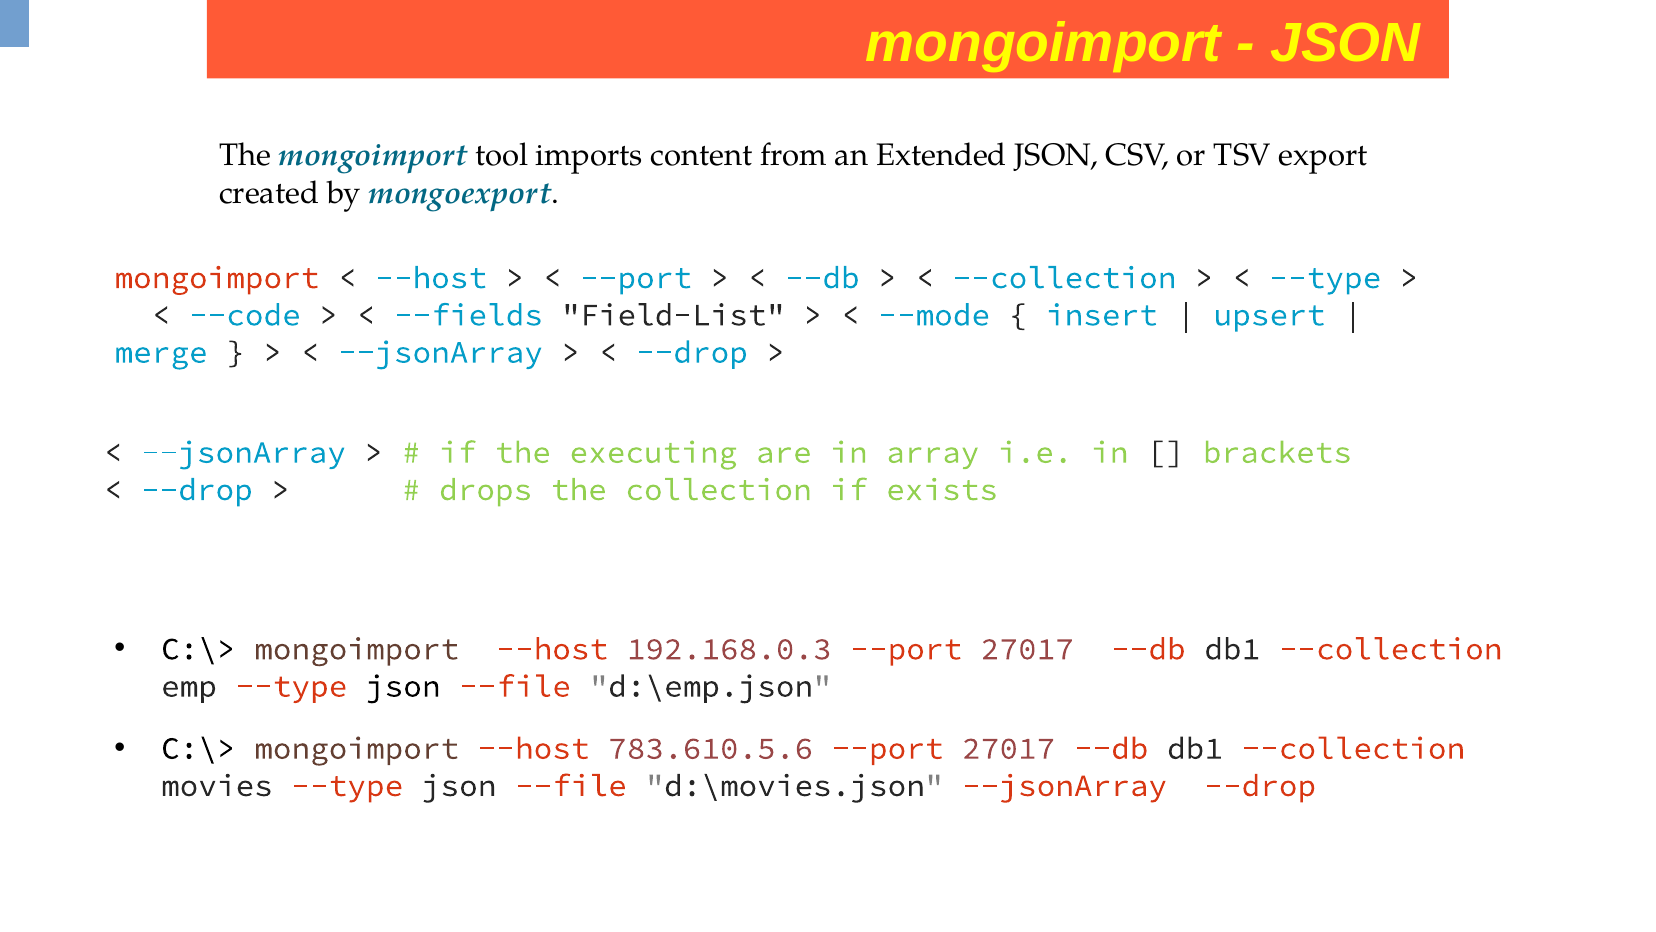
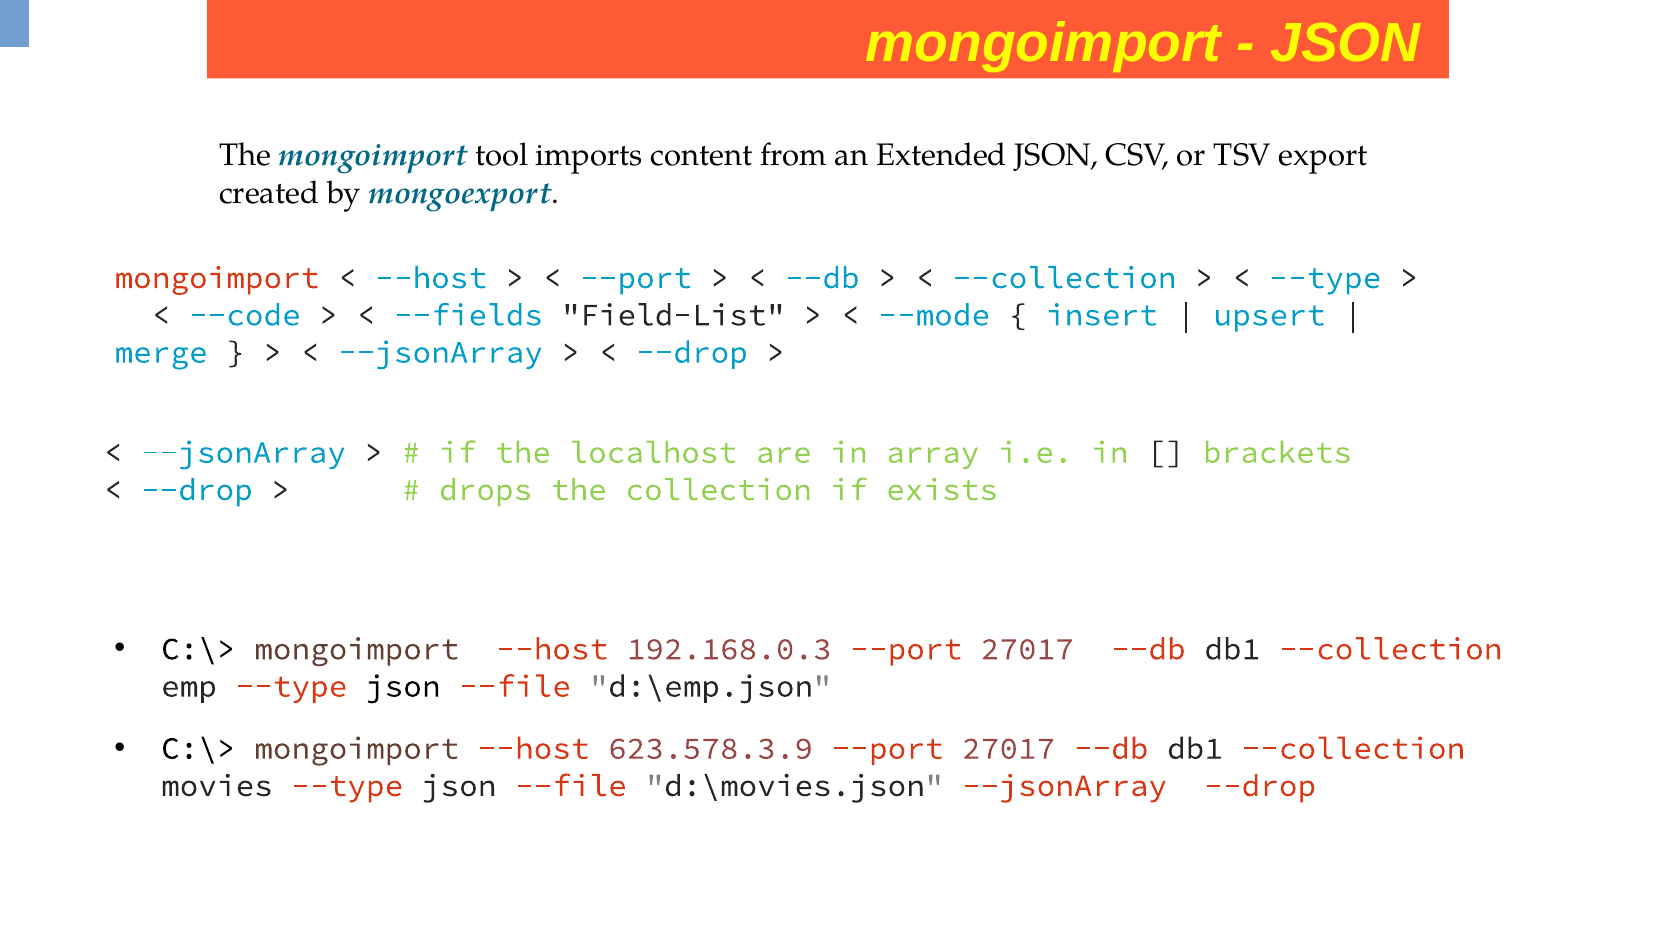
executing: executing -> localhost (653, 452)
783.610.5.6: 783.610.5.6 -> 623.578.3.9 (711, 748)
